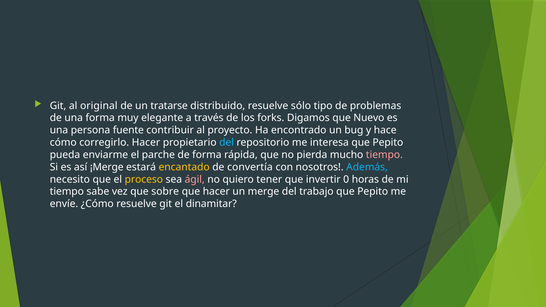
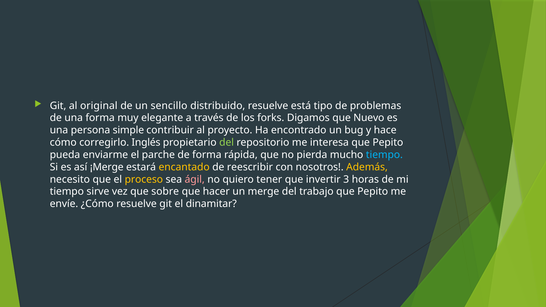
tratarse: tratarse -> sencillo (169, 106)
sólo: sólo -> está (301, 106)
fuente: fuente -> simple (128, 130)
corregirlo Hacer: Hacer -> Inglés (146, 143)
del colour: light blue -> light green (227, 143)
tiempo colour: pink -> light blue (384, 155)
convertía: convertía -> reescribir (250, 167)
Además colour: light blue -> yellow (367, 167)
0: 0 -> 3 (346, 179)
sabe: sabe -> sirve (98, 192)
